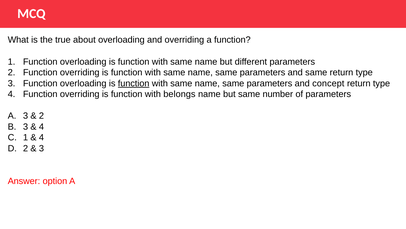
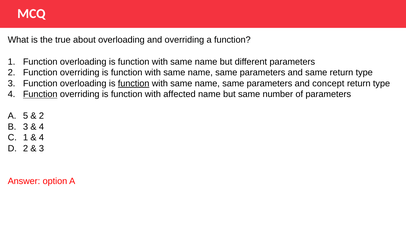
Function underline: none -> present (40, 94)
belongs: belongs -> affected (179, 94)
A 3: 3 -> 5 (26, 116)
